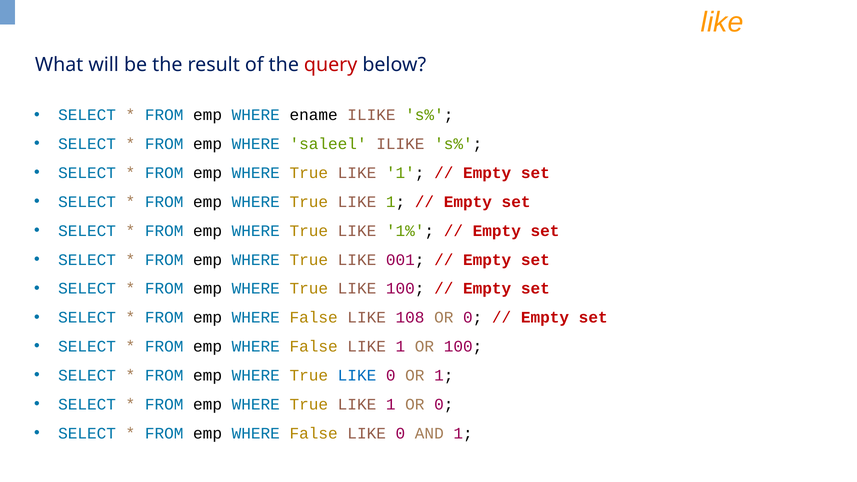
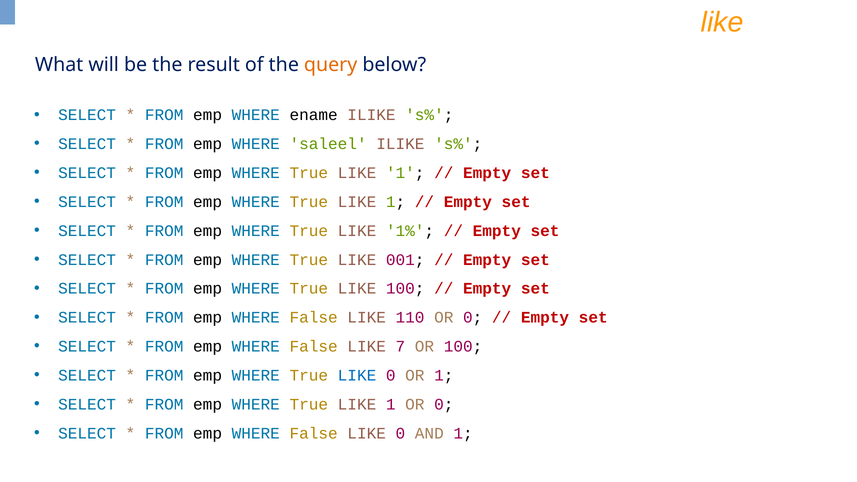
query colour: red -> orange (331, 65)
108: 108 -> 110 (410, 318)
False LIKE 1: 1 -> 7 (400, 347)
